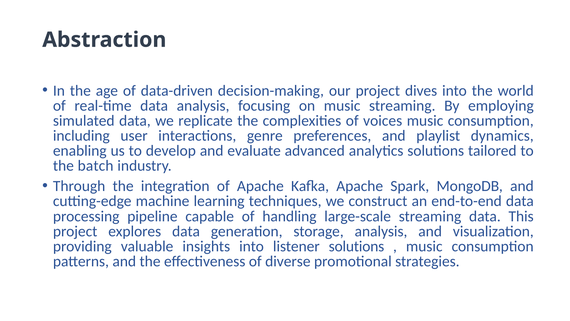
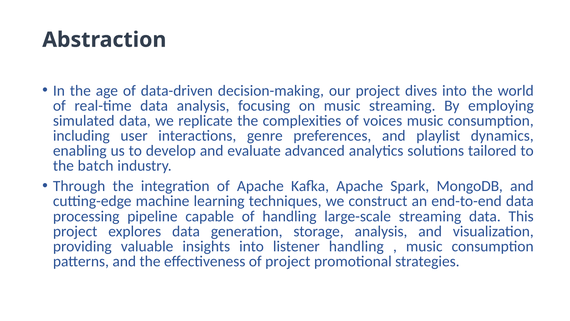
listener solutions: solutions -> handling (356, 246)
of diverse: diverse -> project (288, 261)
